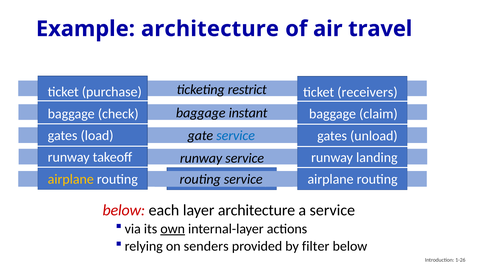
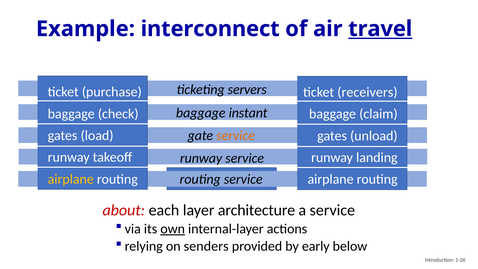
Example architecture: architecture -> interconnect (210, 29)
travel underline: none -> present (380, 29)
restrict: restrict -> servers (247, 89)
service colour: blue -> orange (236, 135)
below: below -> about (124, 210)
filter: filter -> early (316, 246)
